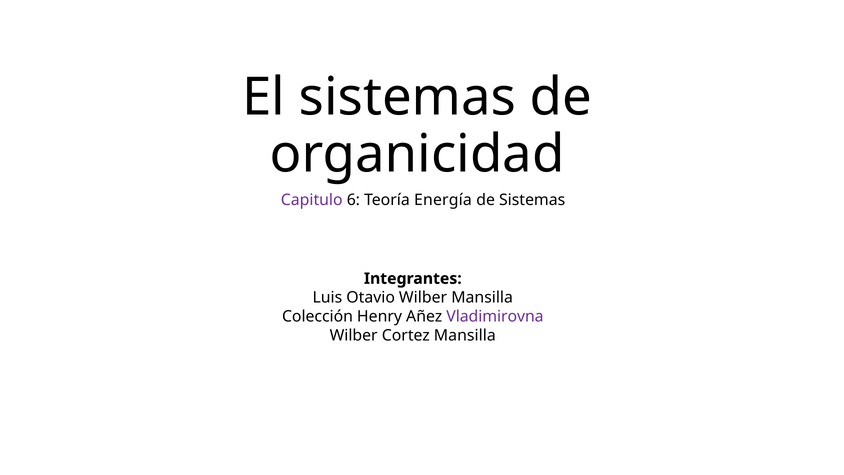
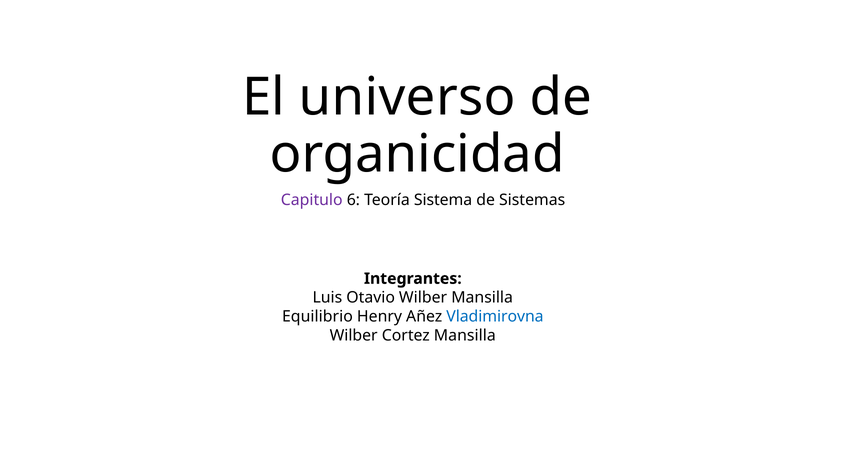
El sistemas: sistemas -> universo (407, 97)
Energía: Energía -> Sistema (443, 200)
Colección: Colección -> Equilibrio (317, 316)
Vladimirovna colour: purple -> blue (495, 316)
